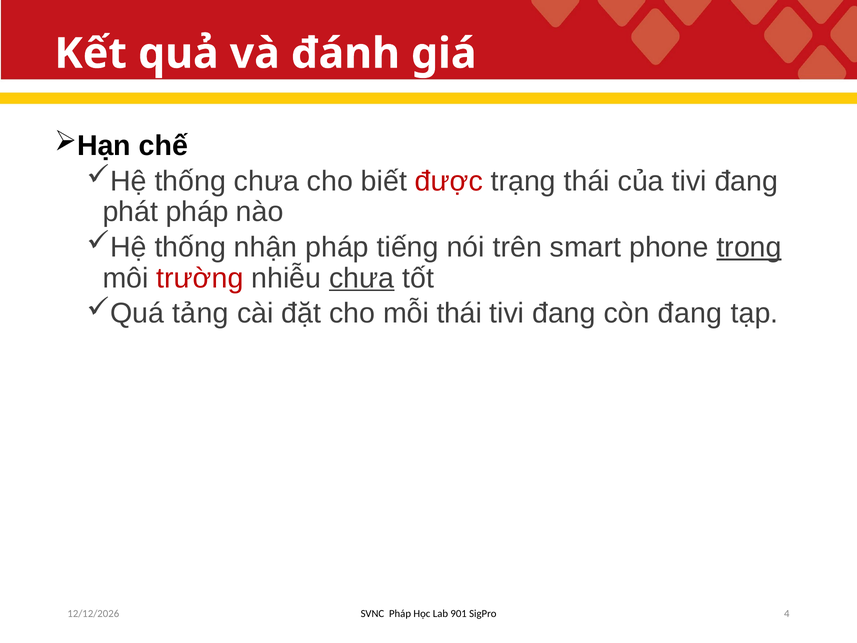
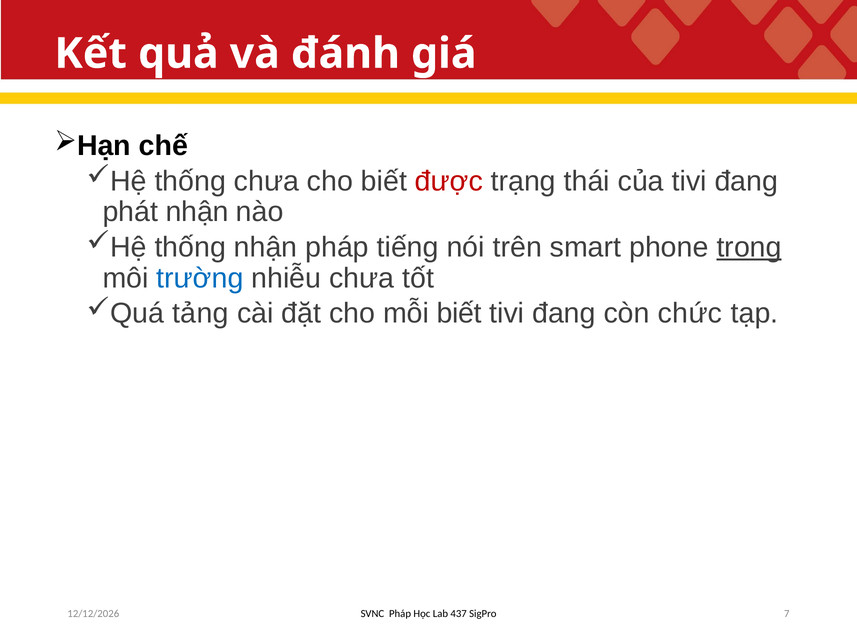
phát pháp: pháp -> nhận (197, 212)
trường colour: red -> blue (200, 278)
chưa underline: present -> none (362, 278)
mỗi thái: thái -> biết (459, 313)
còn đang: đang -> chức (690, 313)
901: 901 -> 437 (459, 614)
4: 4 -> 7 (787, 614)
